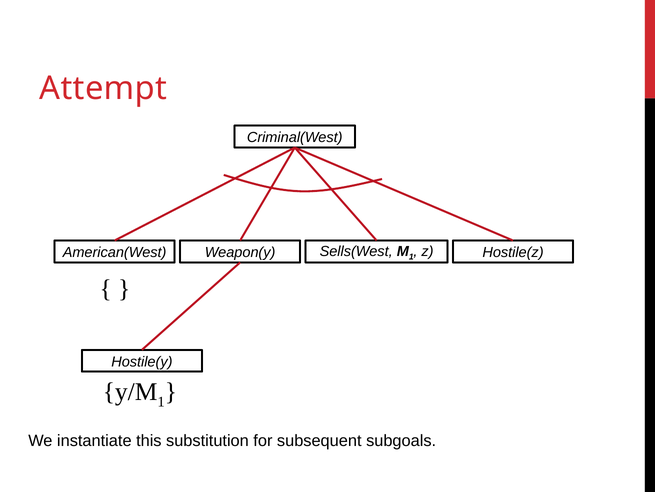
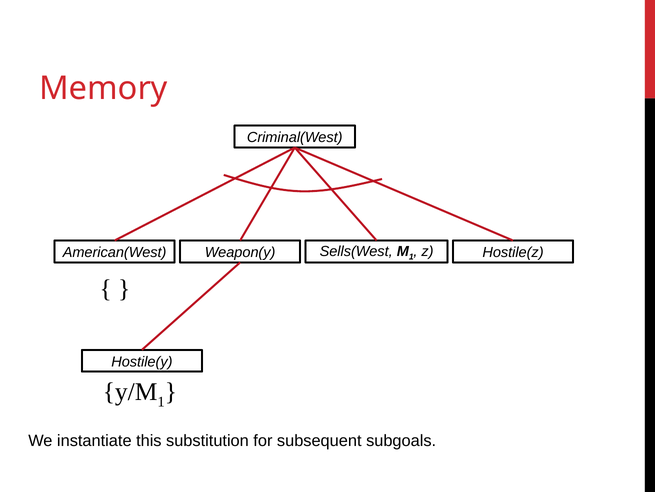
Attempt: Attempt -> Memory (103, 89)
